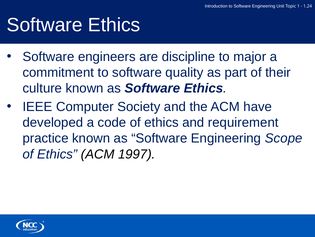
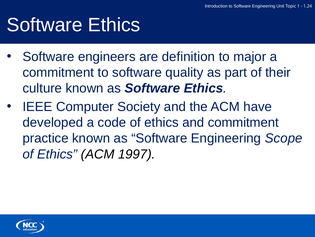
discipline: discipline -> definition (188, 57)
and requirement: requirement -> commitment (243, 122)
